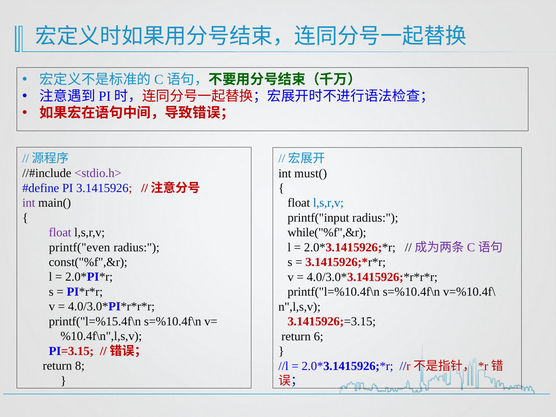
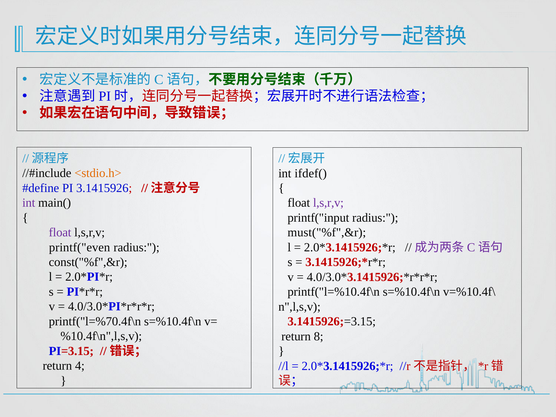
<stdio.h> colour: purple -> orange (98, 173)
must(: must( -> ifdef( (311, 173)
l,s,r,v colour: blue -> purple (328, 203)
while("%f",&r: while("%f",&r -> must("%f",&r (327, 233)
printf("l=%15.4f\n: printf("l=%15.4f\n -> printf("l=%70.4f\n (95, 321)
6: 6 -> 8 (319, 336)
8: 8 -> 4 (80, 366)
